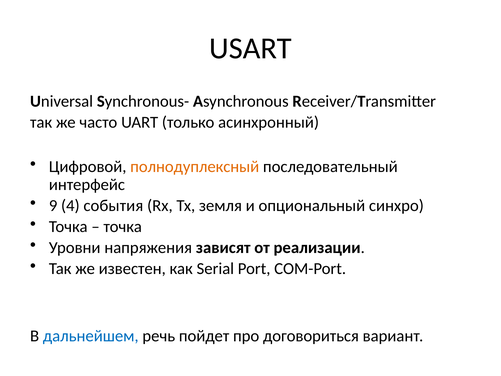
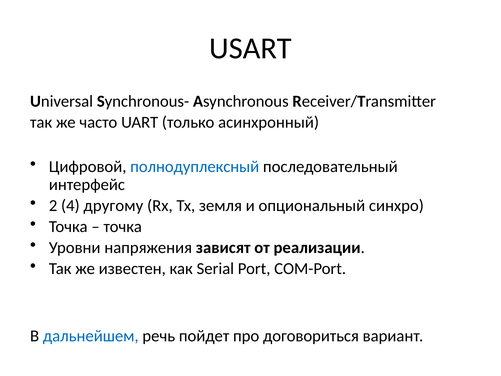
полнодуплексный colour: orange -> blue (195, 166)
9: 9 -> 2 (53, 206)
события: события -> другому (113, 206)
